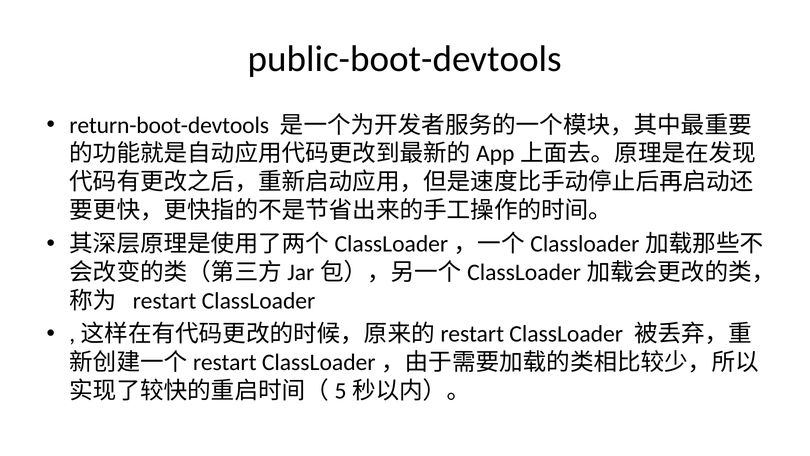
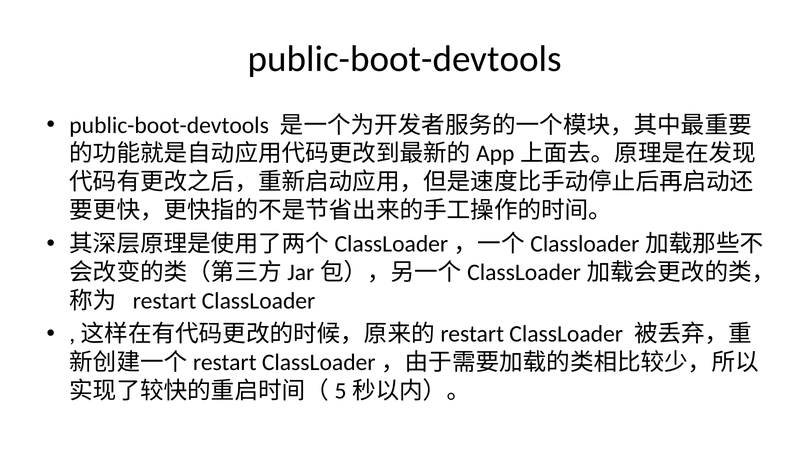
return-boot-devtools: return-boot-devtools -> public-boot-devtools (169, 125)
